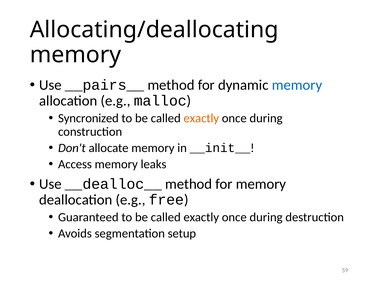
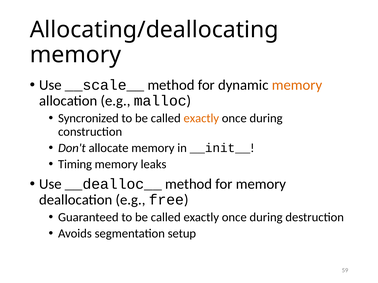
__pairs__: __pairs__ -> __scale__ (105, 85)
memory colour: blue -> orange (297, 85)
Access: Access -> Timing (75, 164)
